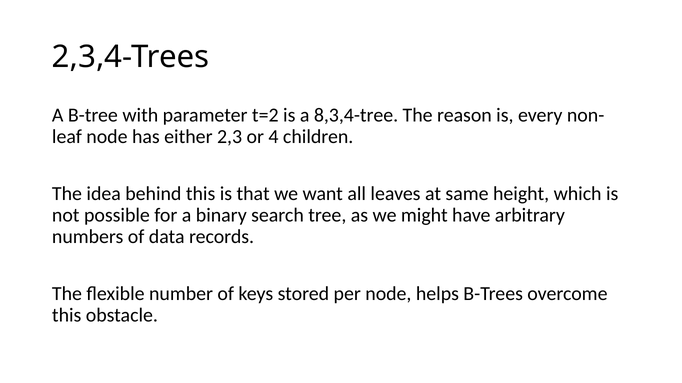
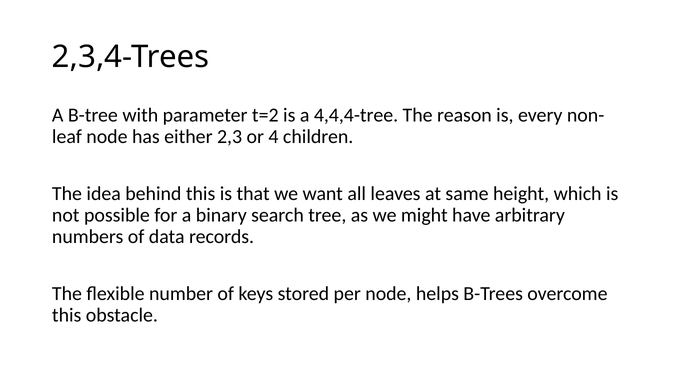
8,3,4-tree: 8,3,4-tree -> 4,4,4-tree (356, 115)
